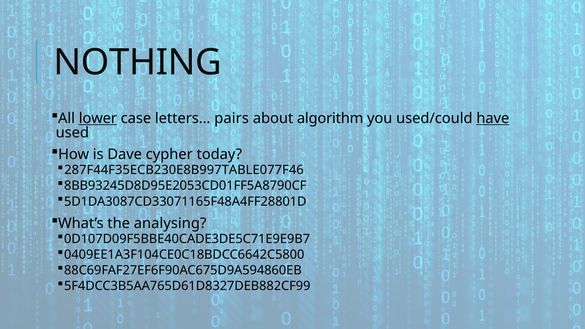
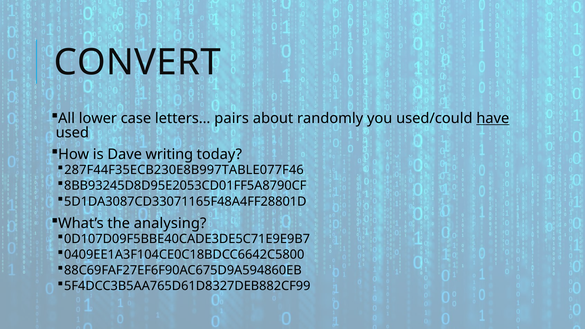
NOTHING: NOTHING -> CONVERT (137, 63)
lower underline: present -> none (98, 118)
algorithm: algorithm -> randomly (330, 118)
cypher: cypher -> writing (169, 155)
